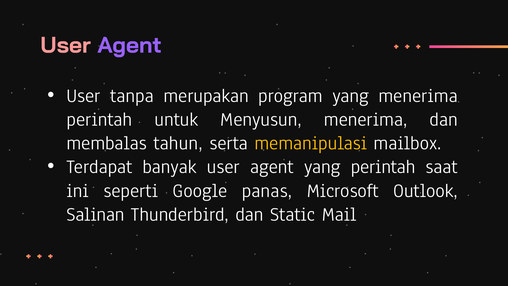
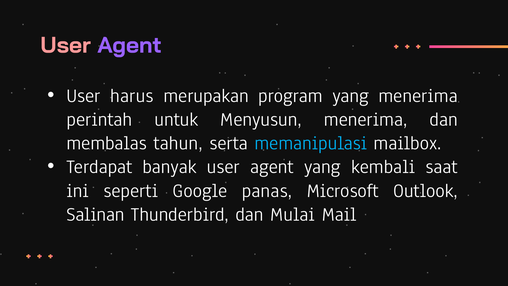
tanpa: tanpa -> harus (132, 95)
memanipulasi colour: yellow -> light blue (311, 143)
yang perintah: perintah -> kembali (383, 167)
Static: Static -> Mulai (293, 214)
